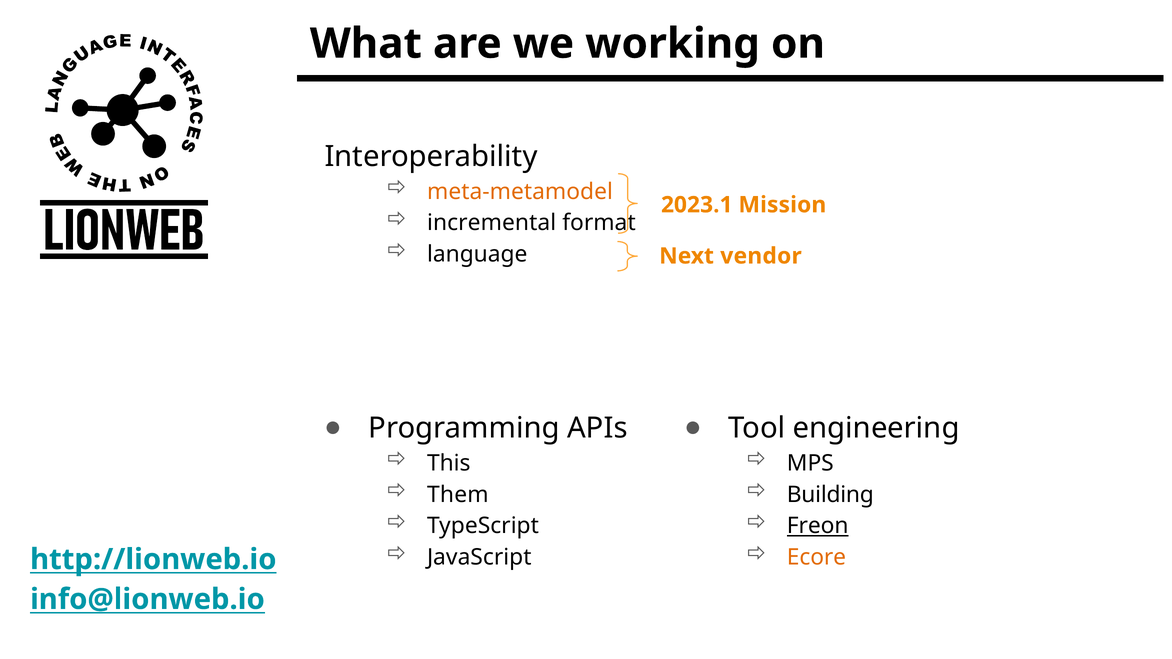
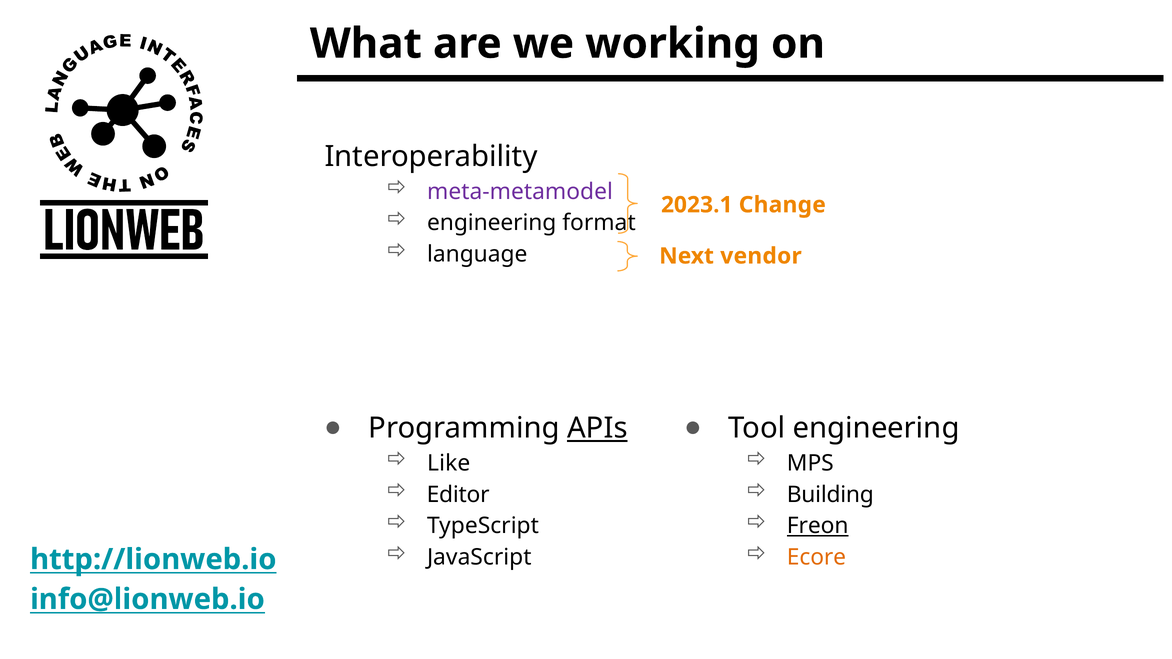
meta-metamodel colour: orange -> purple (520, 192)
Mission: Mission -> Change (782, 205)
incremental: incremental -> engineering (492, 223)
APIs underline: none -> present (597, 428)
This: This -> Like (449, 463)
Them: Them -> Editor (458, 495)
